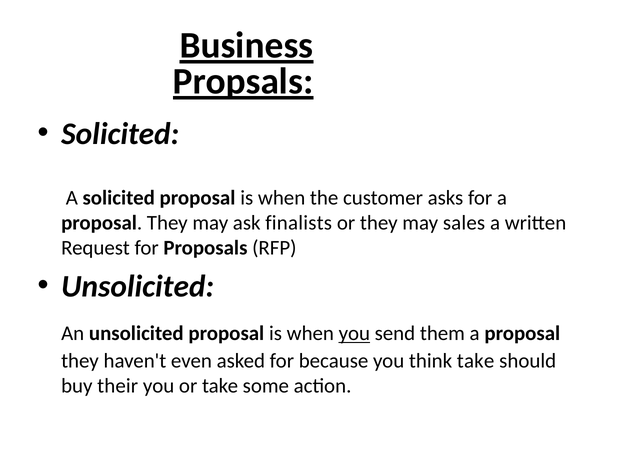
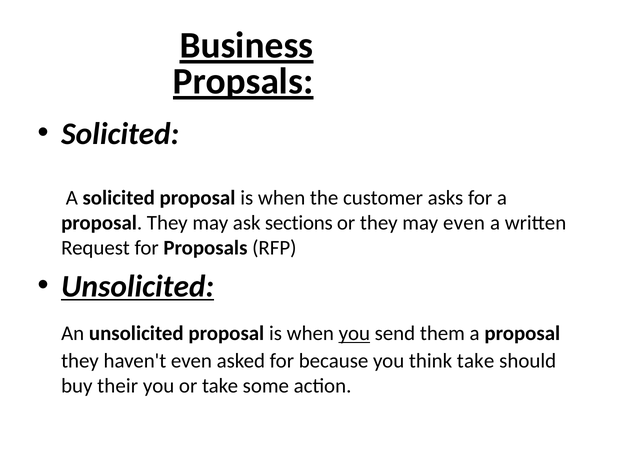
finalists: finalists -> sections (299, 223)
may sales: sales -> even (464, 223)
Unsolicited underline: none -> present (138, 286)
